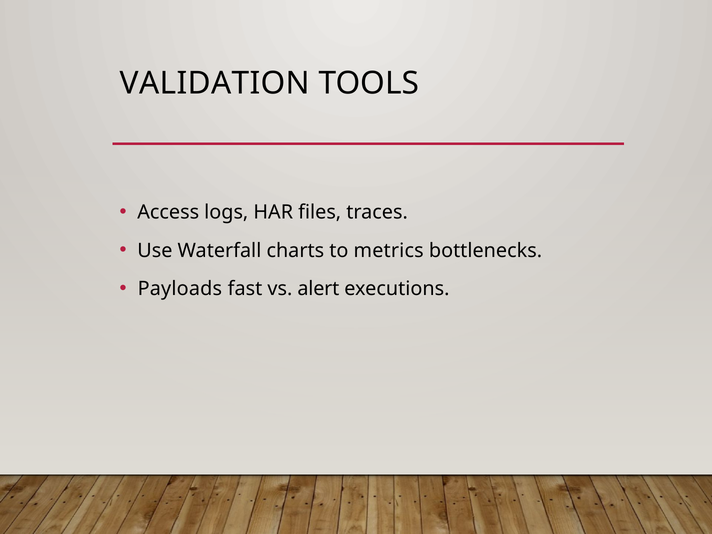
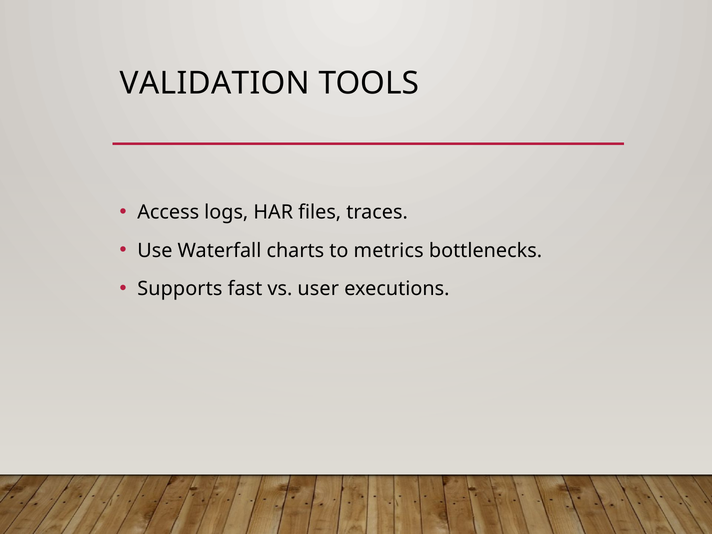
Payloads: Payloads -> Supports (180, 289)
alert: alert -> user (318, 289)
